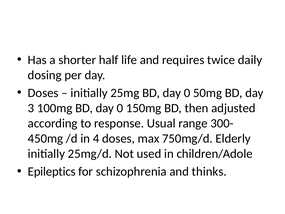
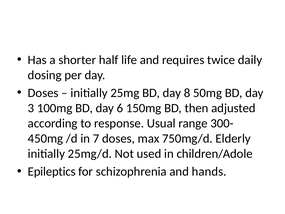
25mg BD day 0: 0 -> 8 (187, 93)
100mg BD day 0: 0 -> 6 (120, 108)
4: 4 -> 7 (96, 138)
thinks: thinks -> hands (209, 171)
